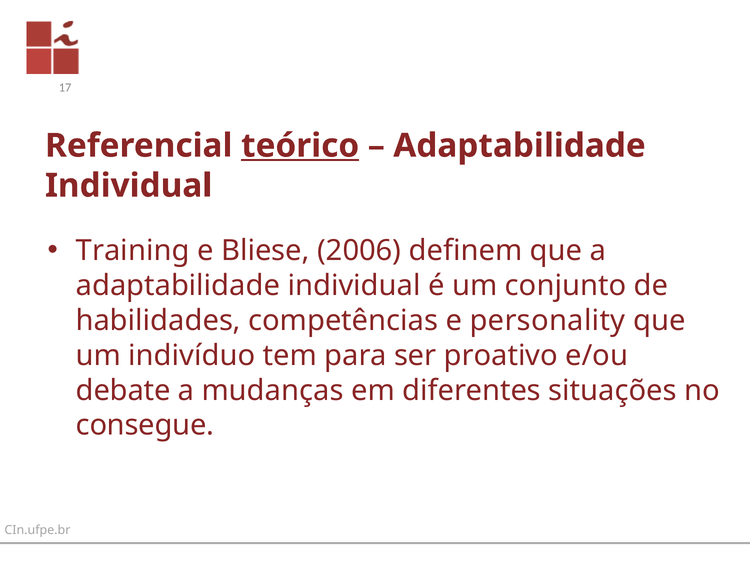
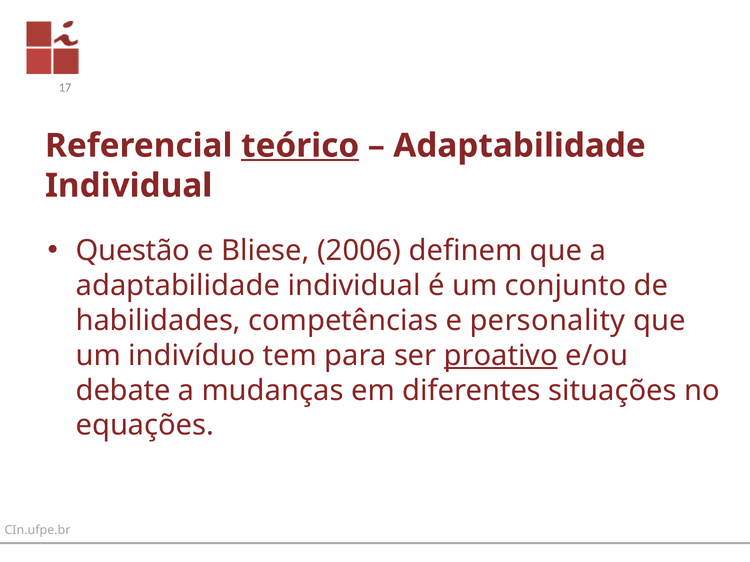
Training: Training -> Questão (133, 251)
proativo underline: none -> present (501, 356)
consegue: consegue -> equações (145, 426)
